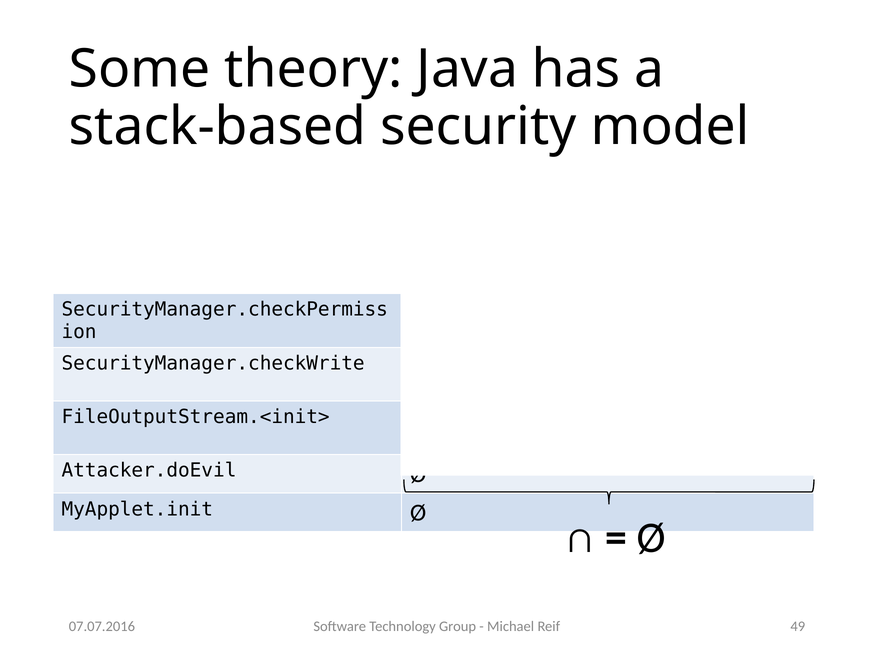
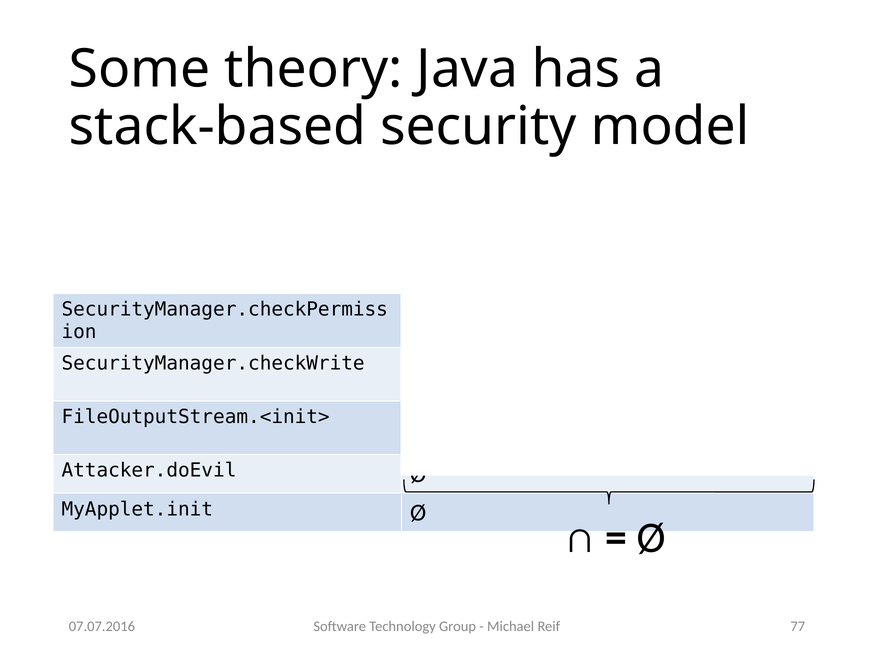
49: 49 -> 77 (798, 626)
